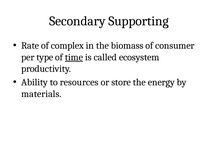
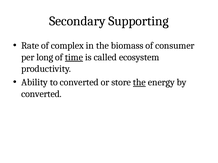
type: type -> long (45, 57)
to resources: resources -> converted (79, 83)
the underline: none -> present (139, 83)
materials: materials -> converted (41, 94)
